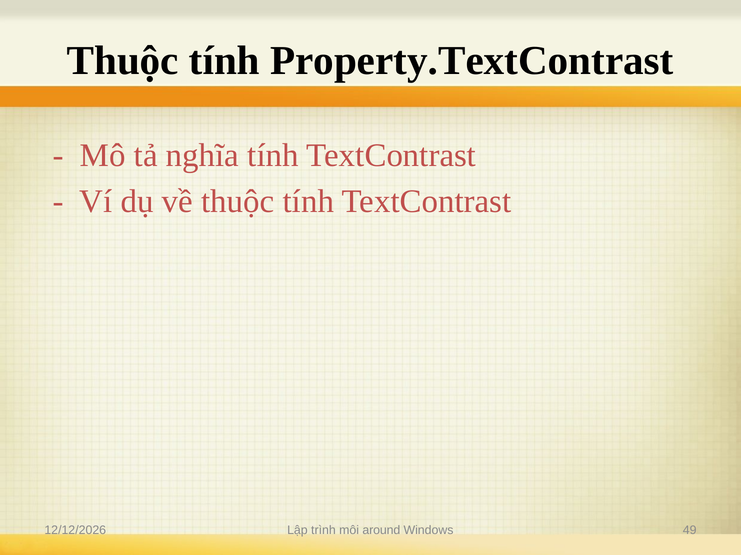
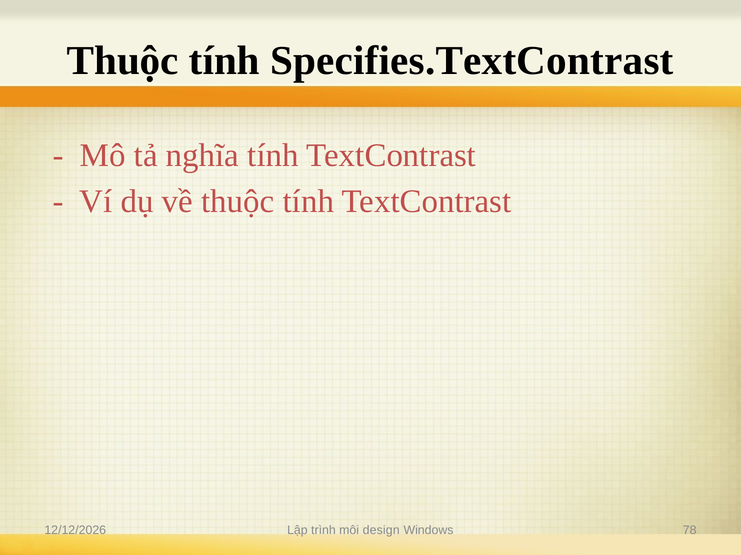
Property.TextContrast: Property.TextContrast -> Specifies.TextContrast (472, 61)
around: around -> design (381, 531)
49: 49 -> 78 (690, 531)
